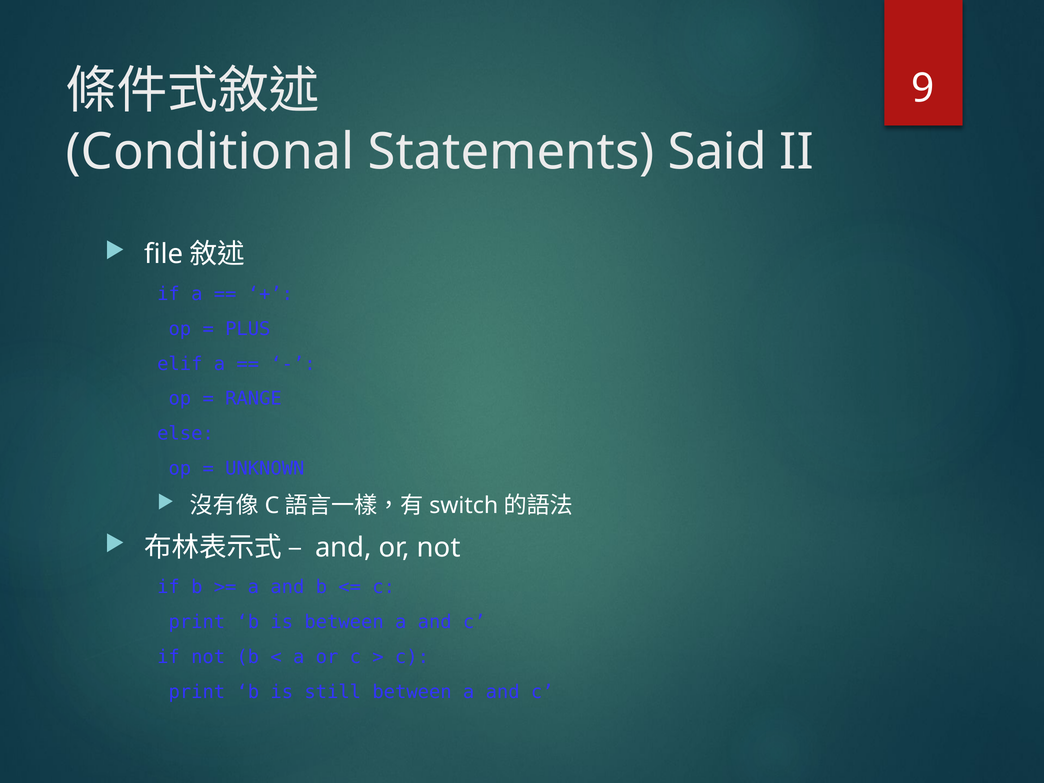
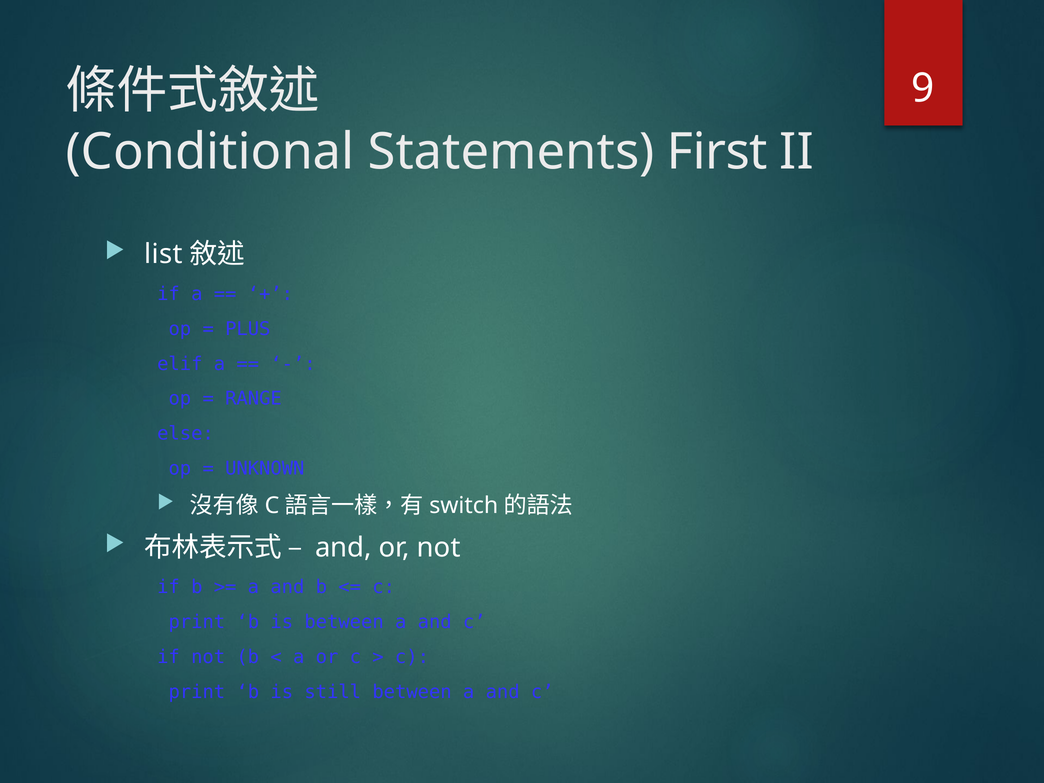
Said: Said -> First (717, 152)
file: file -> list (163, 254)
